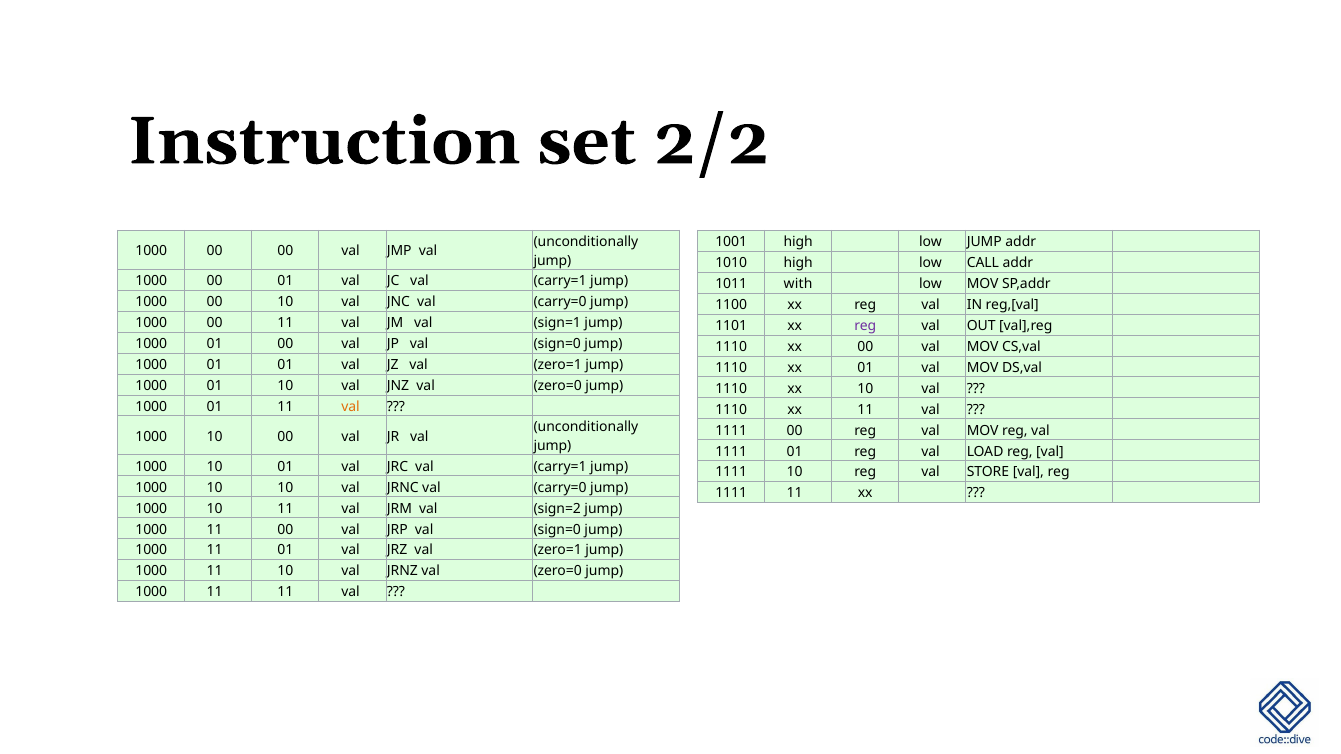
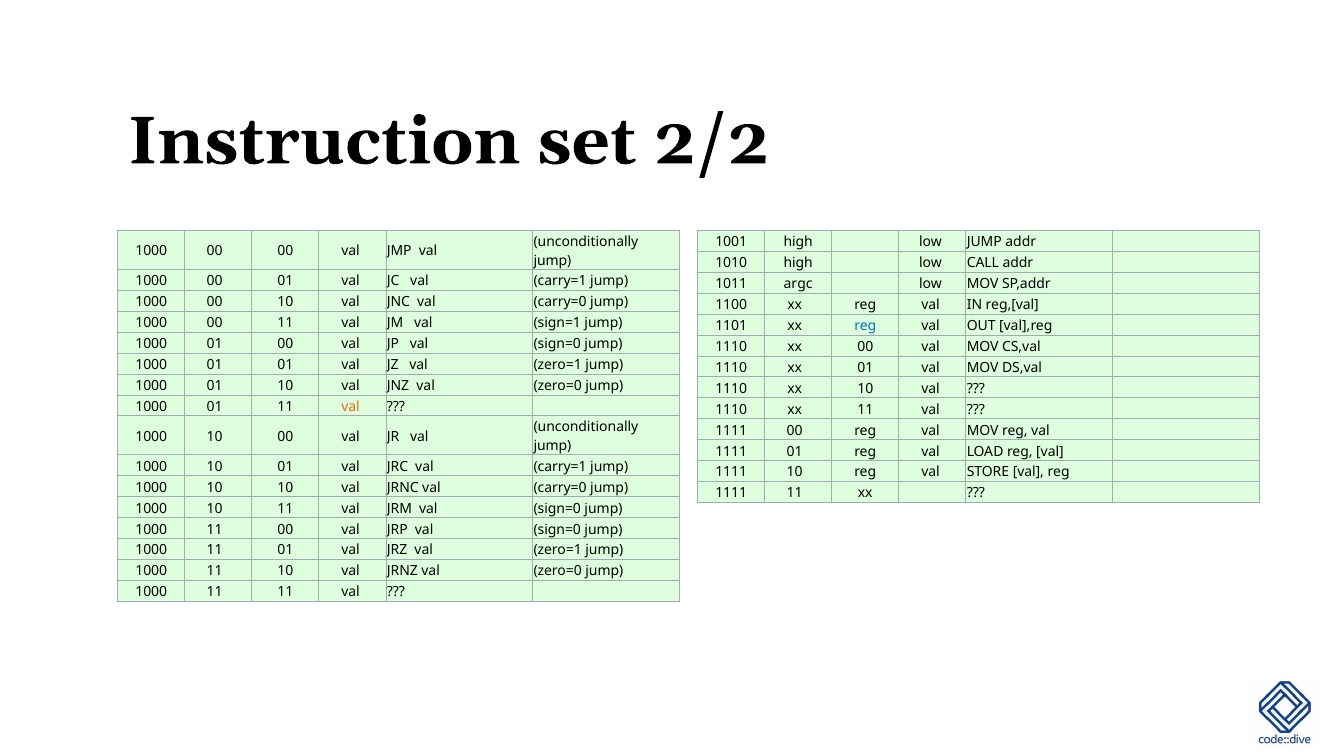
with: with -> argc (798, 284)
reg colour: purple -> blue (865, 326)
JRM val sign=2: sign=2 -> sign=0 (557, 509)
